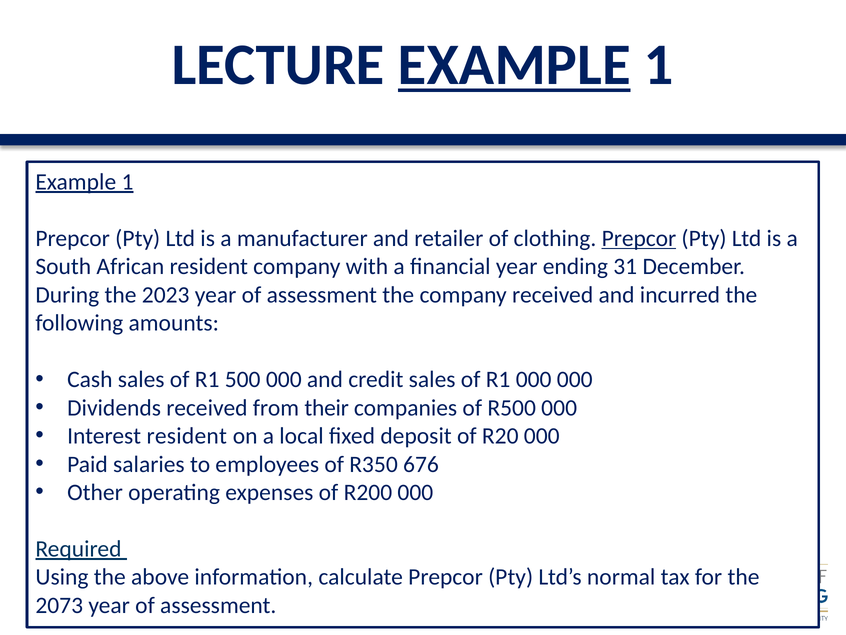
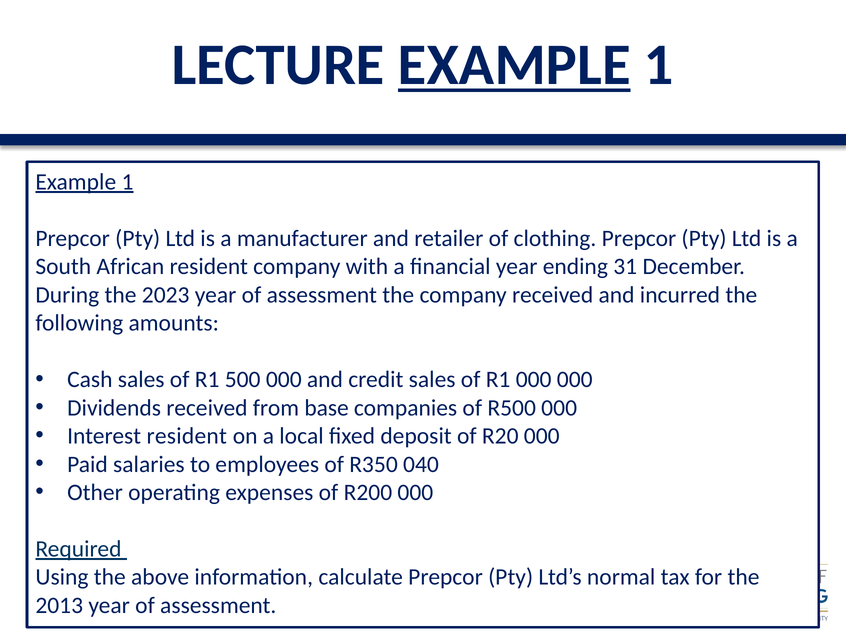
Prepcor underline: present -> none (639, 238)
their: their -> base (327, 407)
676: 676 -> 040 (421, 464)
2073: 2073 -> 2013 (59, 605)
